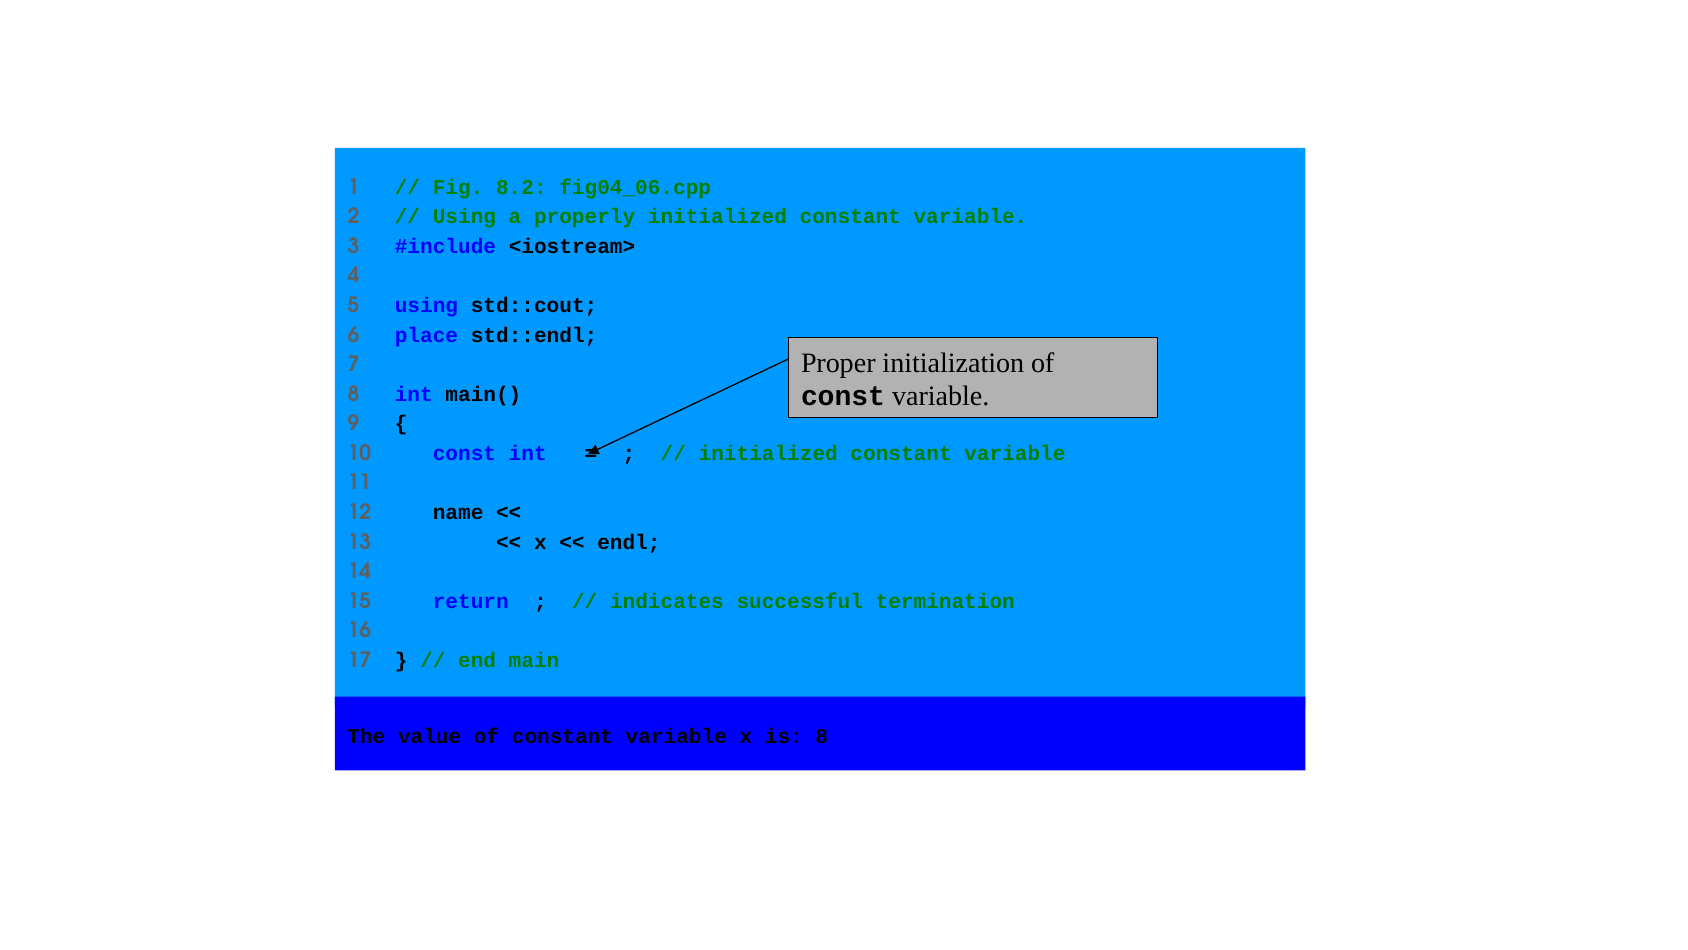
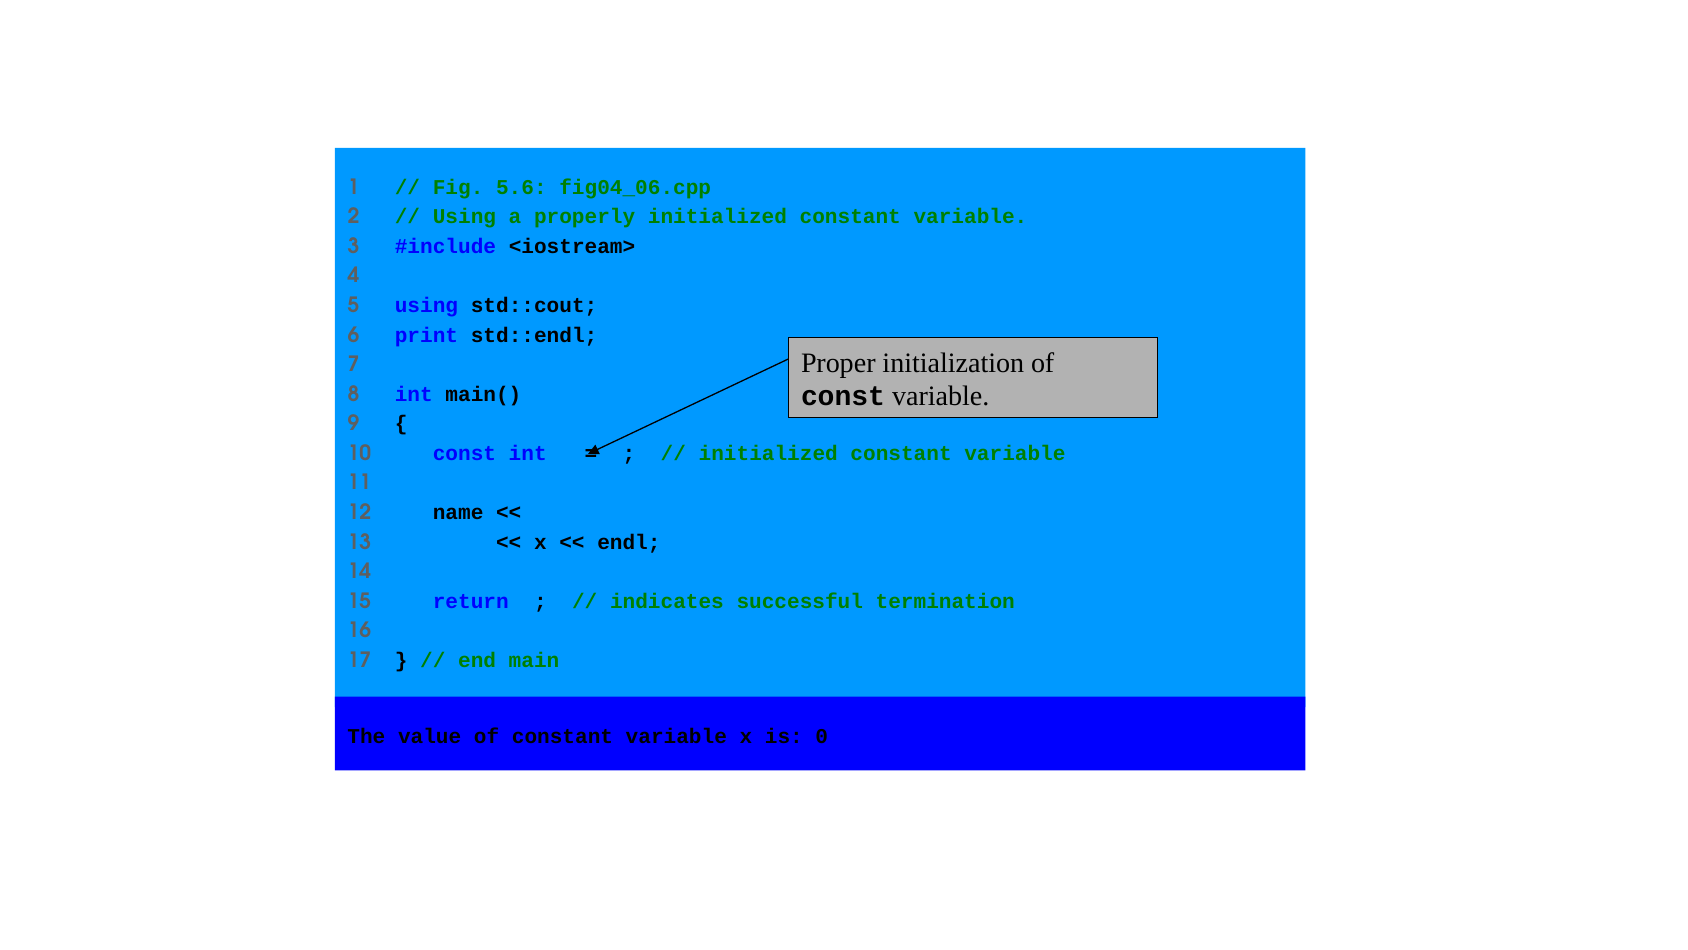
8.2: 8.2 -> 5.6 (521, 187)
place: place -> print (426, 335)
is 8: 8 -> 0 (822, 736)
